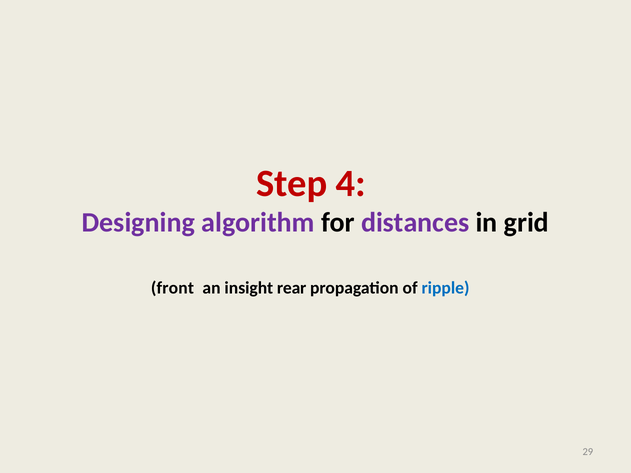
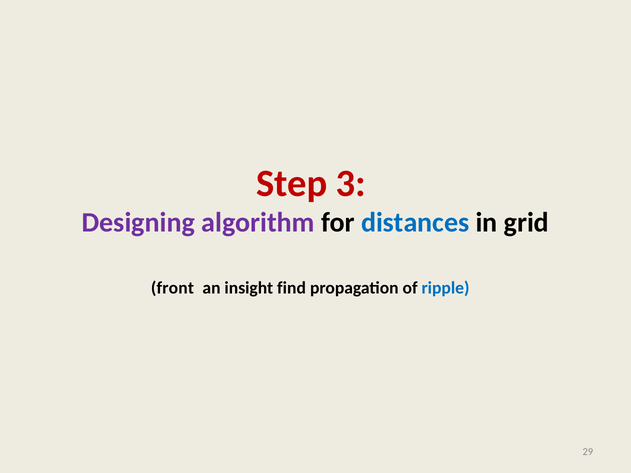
4: 4 -> 3 (351, 184)
distances colour: purple -> blue (415, 223)
rear: rear -> find (292, 288)
